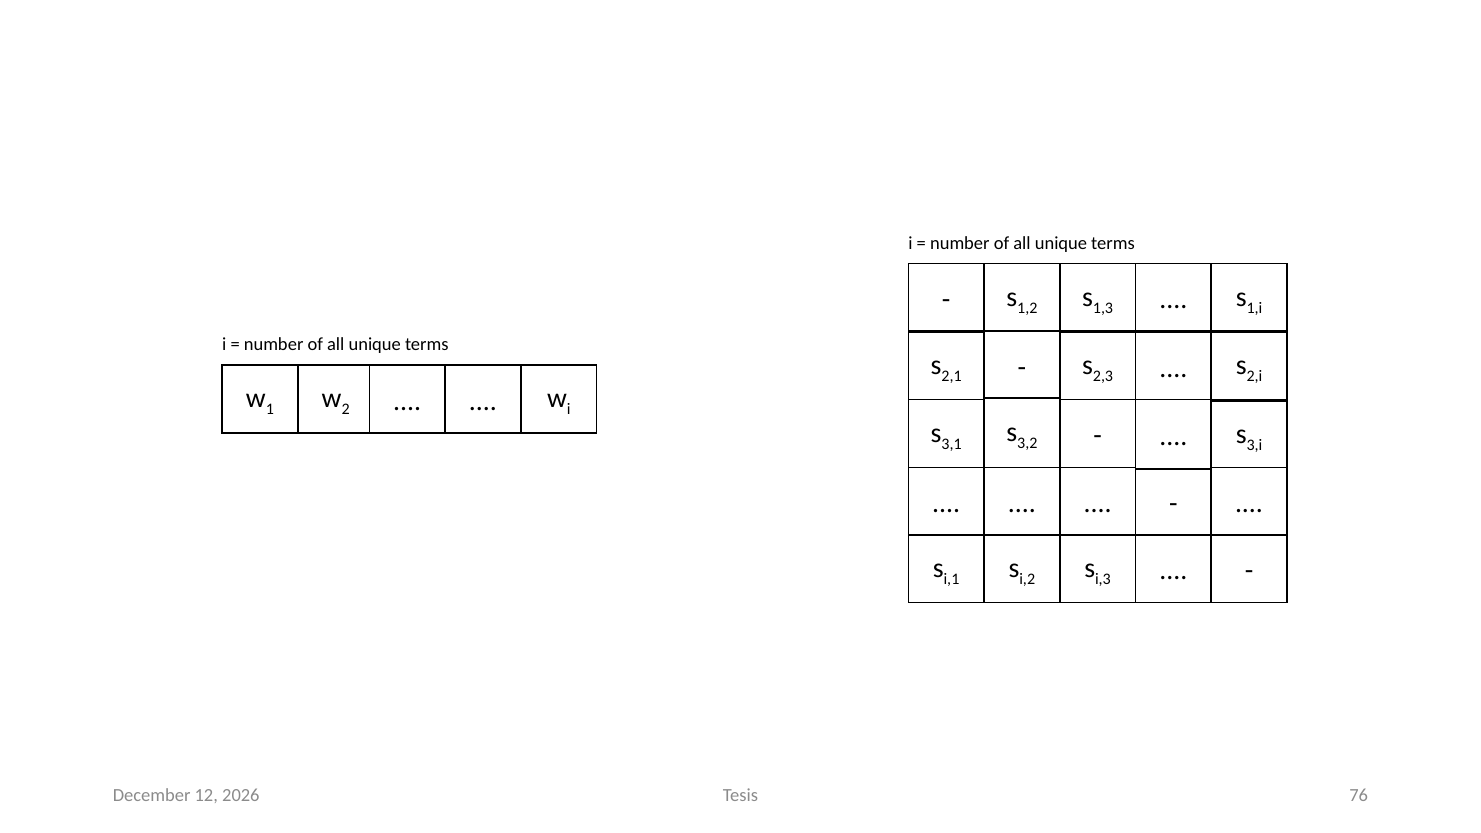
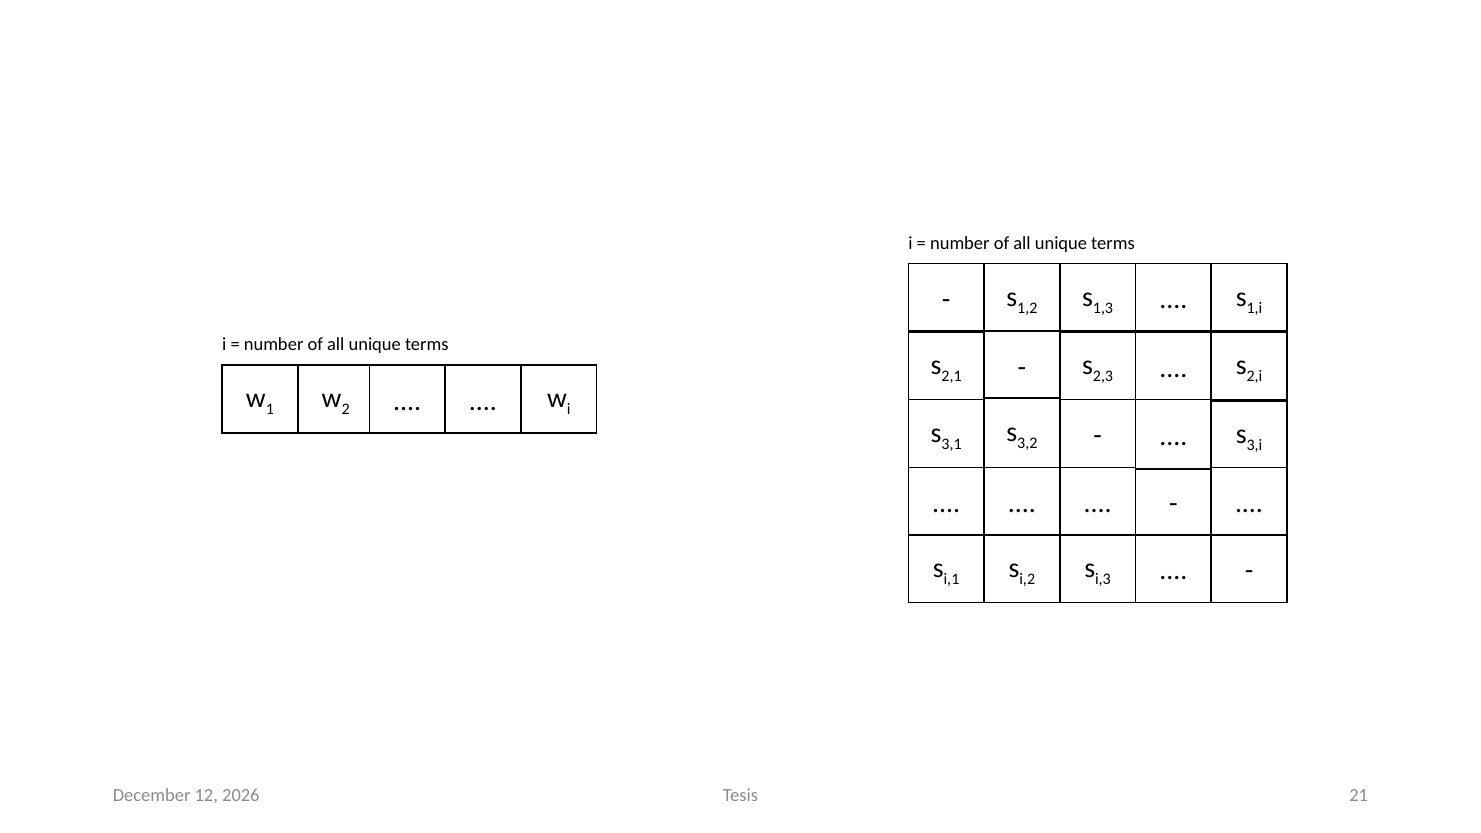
76: 76 -> 21 (1359, 795)
